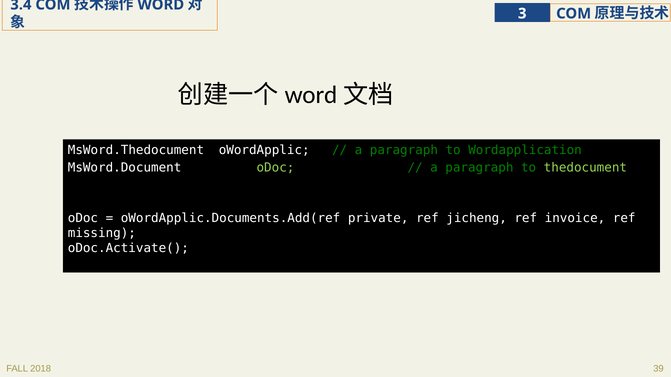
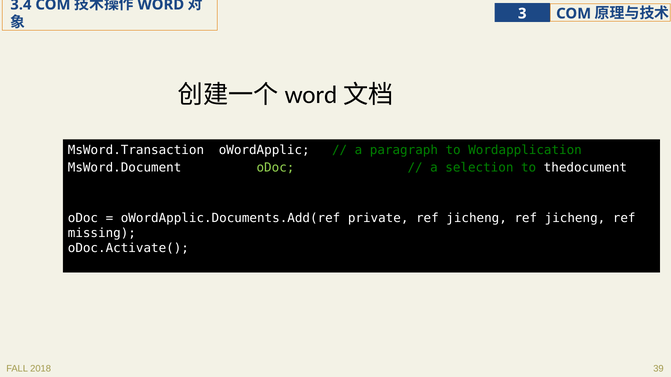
MsWord.Thedocument: MsWord.Thedocument -> MsWord.Transaction (136, 150)
paragraph: paragraph -> selection (479, 168)
thedocument colour: light green -> white (585, 168)
invoice: invoice -> jicheng (575, 218)
